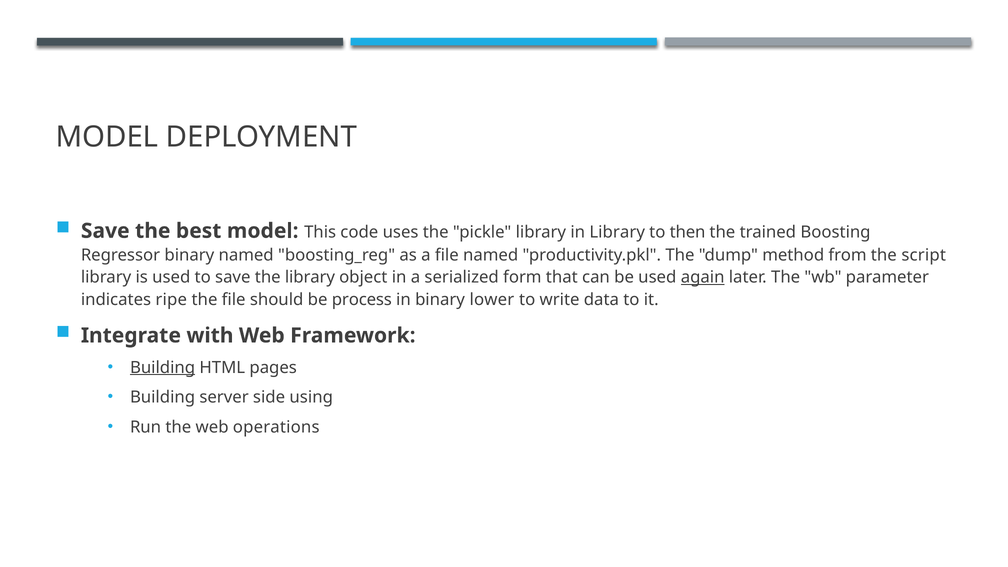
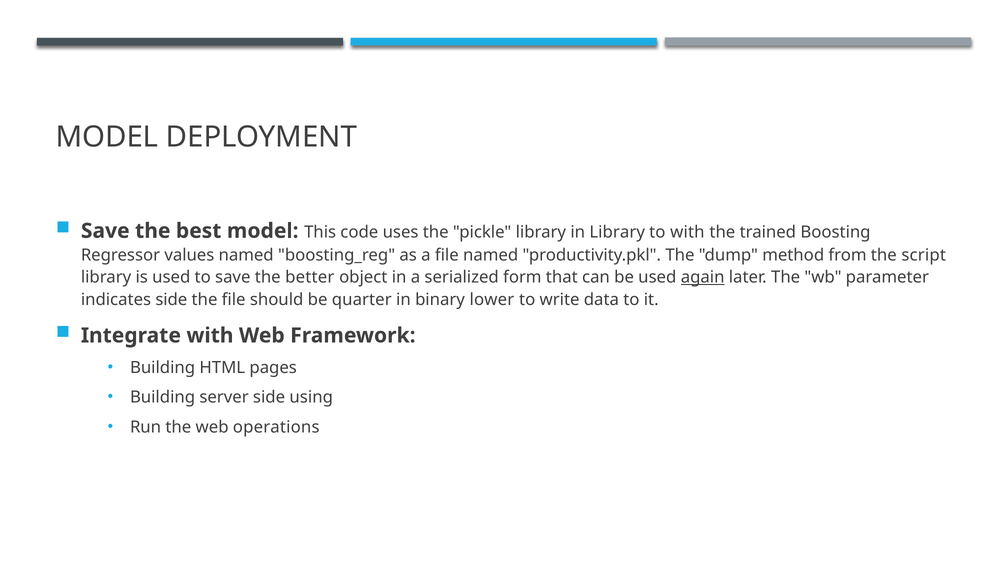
to then: then -> with (687, 232)
Regressor binary: binary -> values (189, 255)
the library: library -> better (310, 277)
indicates ripe: ripe -> side (171, 299)
process: process -> quarter (362, 299)
Building underline: present -> none (163, 368)
